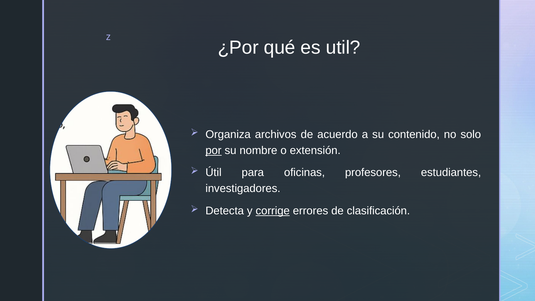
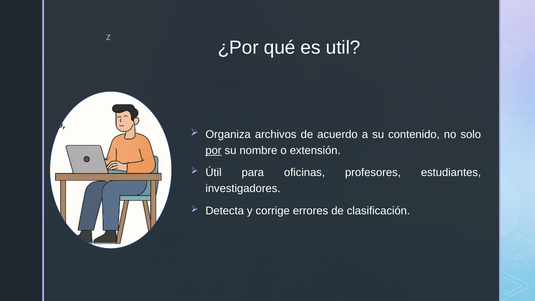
corrige underline: present -> none (273, 211)
